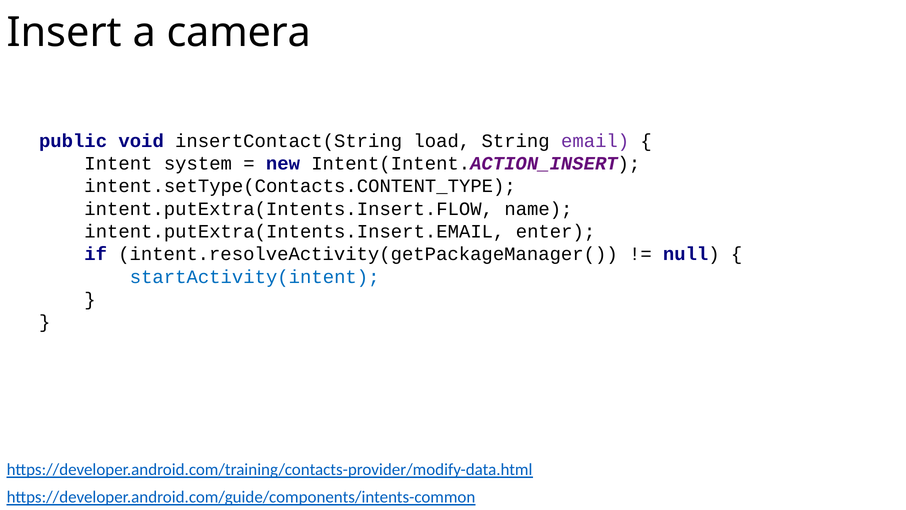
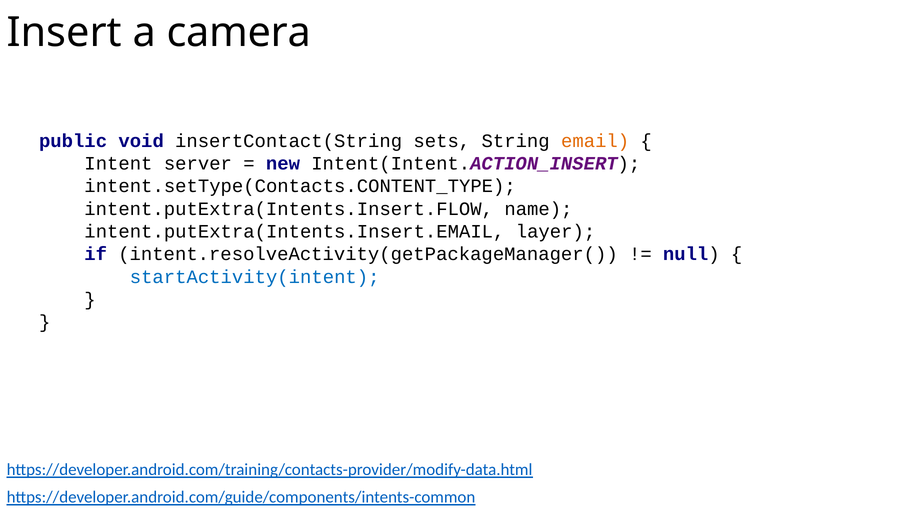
load: load -> sets (442, 141)
email colour: purple -> orange (595, 141)
system: system -> server (198, 163)
enter: enter -> layer (556, 231)
